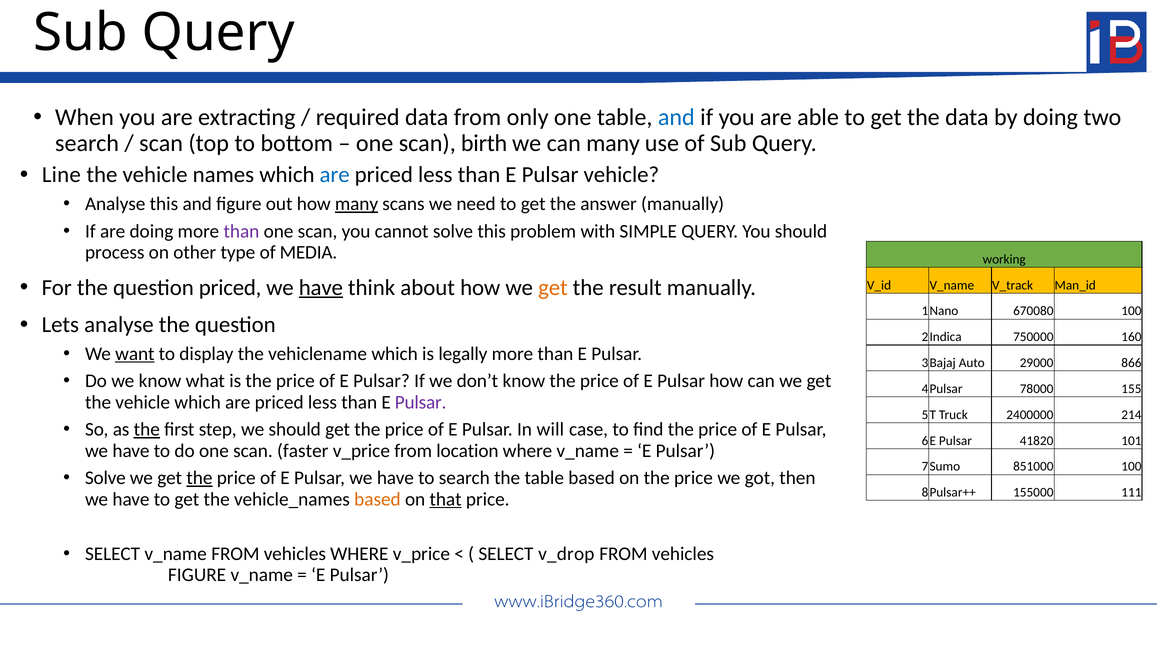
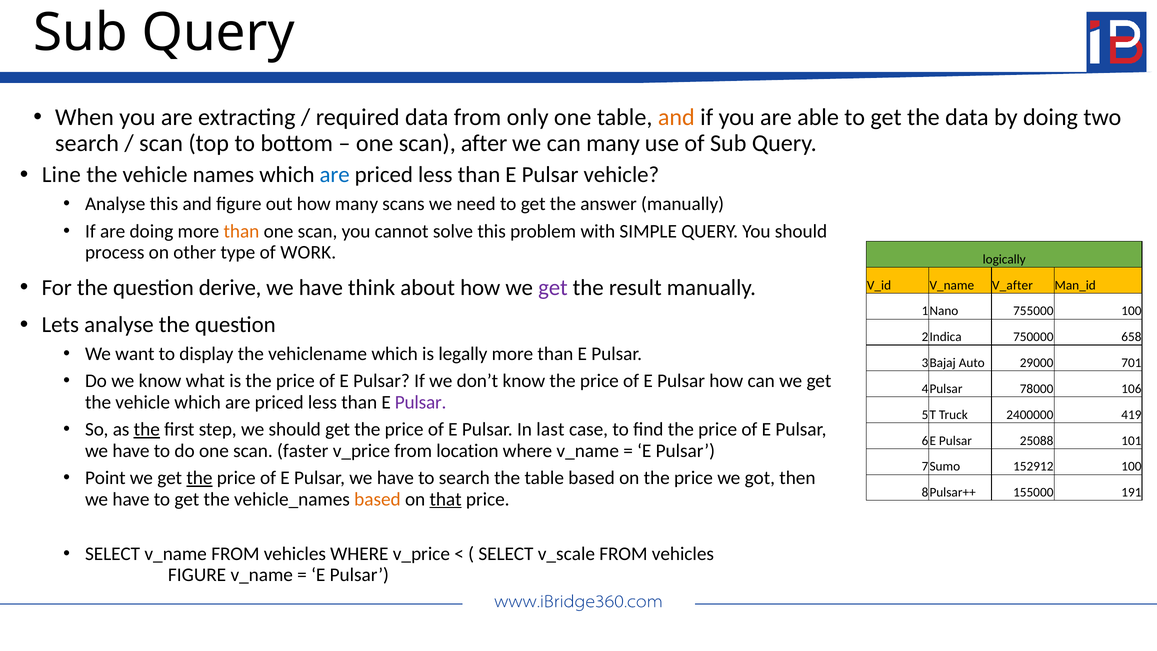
and colour: blue -> orange (676, 117)
birth: birth -> after (484, 143)
many underline: present -> none (357, 204)
than colour: purple -> orange (241, 231)
MEDIA: MEDIA -> WORK (308, 252)
working: working -> logically (1004, 259)
question priced: priced -> derive (230, 287)
have underline: present -> none (321, 287)
get colour: orange -> purple (553, 287)
V_track: V_track -> V_after (1012, 285)
670080: 670080 -> 755000 (1033, 311)
160: 160 -> 658 (1131, 337)
want underline: present -> none (135, 354)
866: 866 -> 701 (1131, 363)
155: 155 -> 106 (1131, 389)
214: 214 -> 419 (1131, 415)
will: will -> last (550, 429)
41820: 41820 -> 25088 (1037, 440)
851000: 851000 -> 152912 (1033, 466)
Solve: Solve -> Point (105, 478)
111: 111 -> 191 (1131, 492)
v_drop: v_drop -> v_scale (566, 554)
